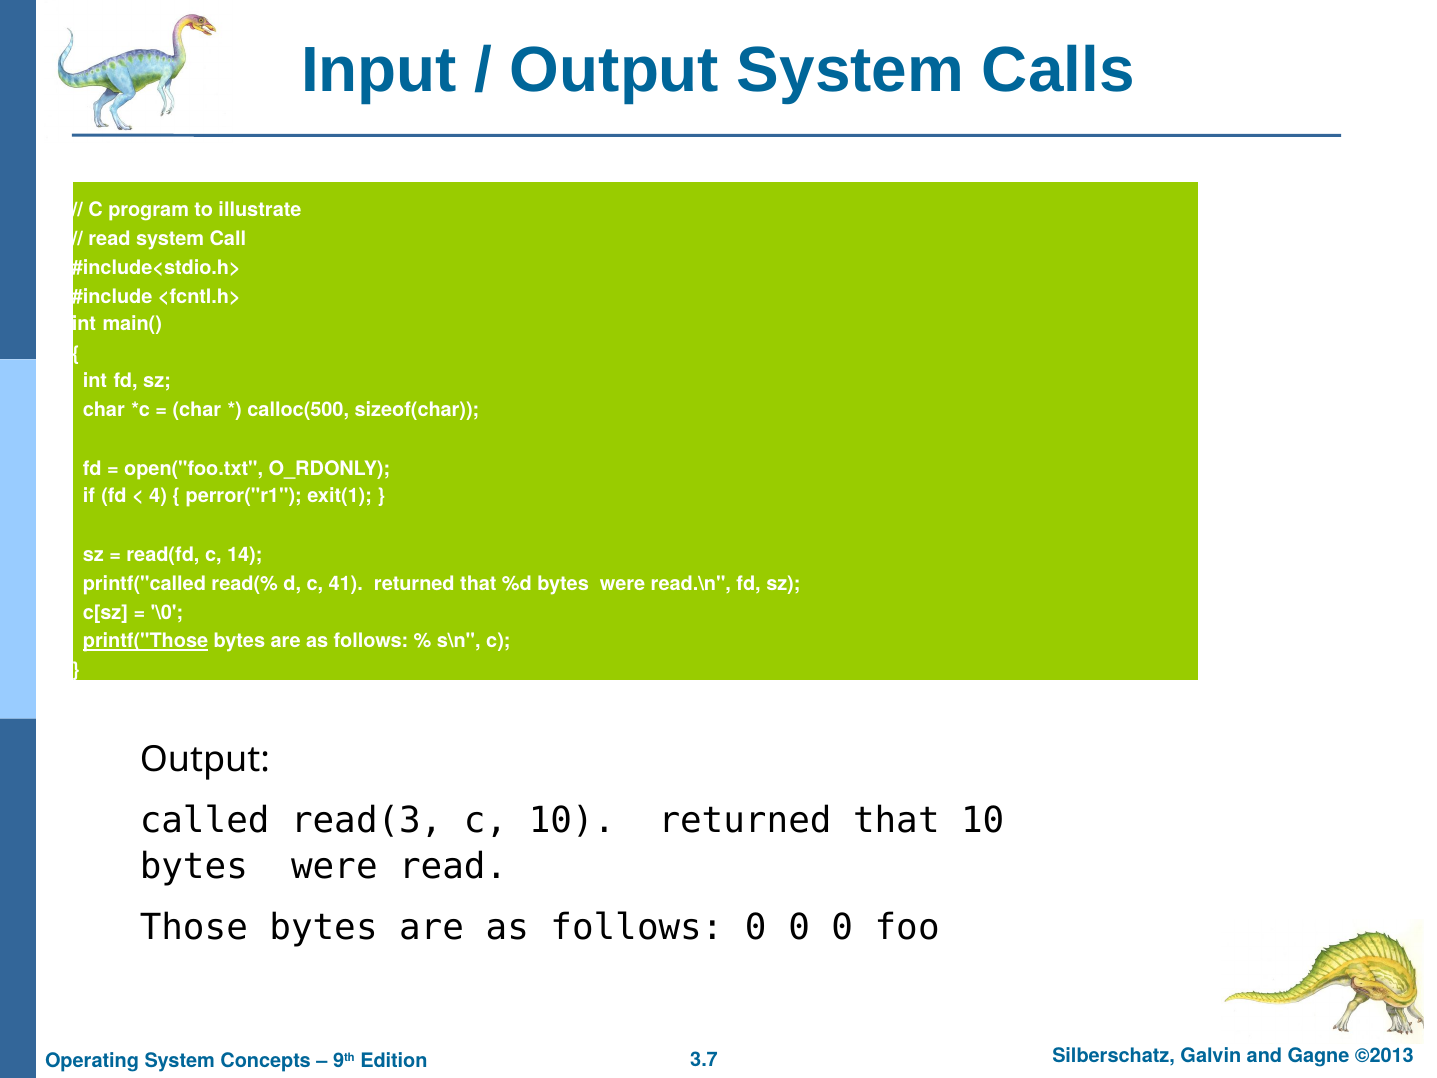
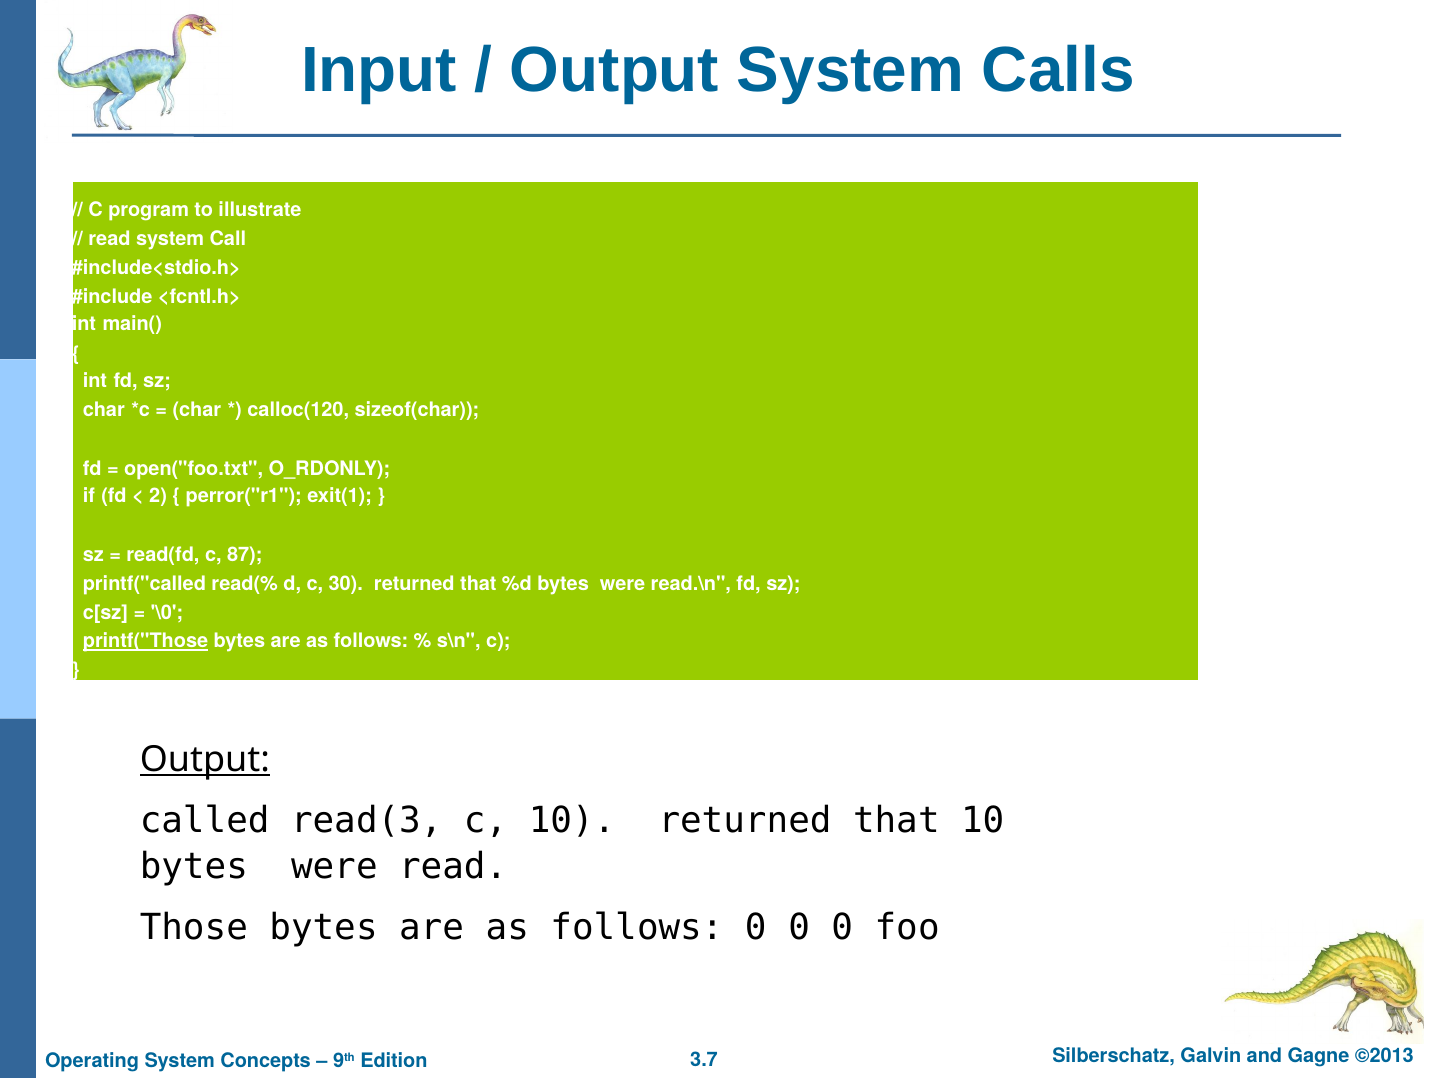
calloc(500: calloc(500 -> calloc(120 (298, 410)
4: 4 -> 2 (158, 496)
14: 14 -> 87 (245, 555)
41: 41 -> 30 (346, 584)
Output underline: none -> present (205, 759)
